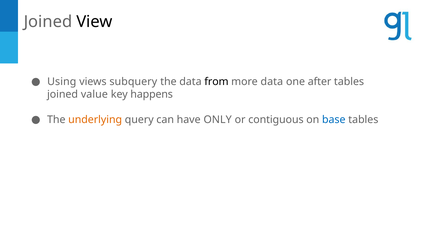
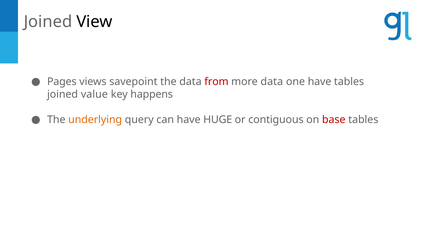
Using: Using -> Pages (62, 82)
subquery: subquery -> savepoint (133, 82)
from colour: black -> red (216, 82)
one after: after -> have (320, 82)
ONLY: ONLY -> HUGE (218, 120)
base colour: blue -> red (334, 120)
